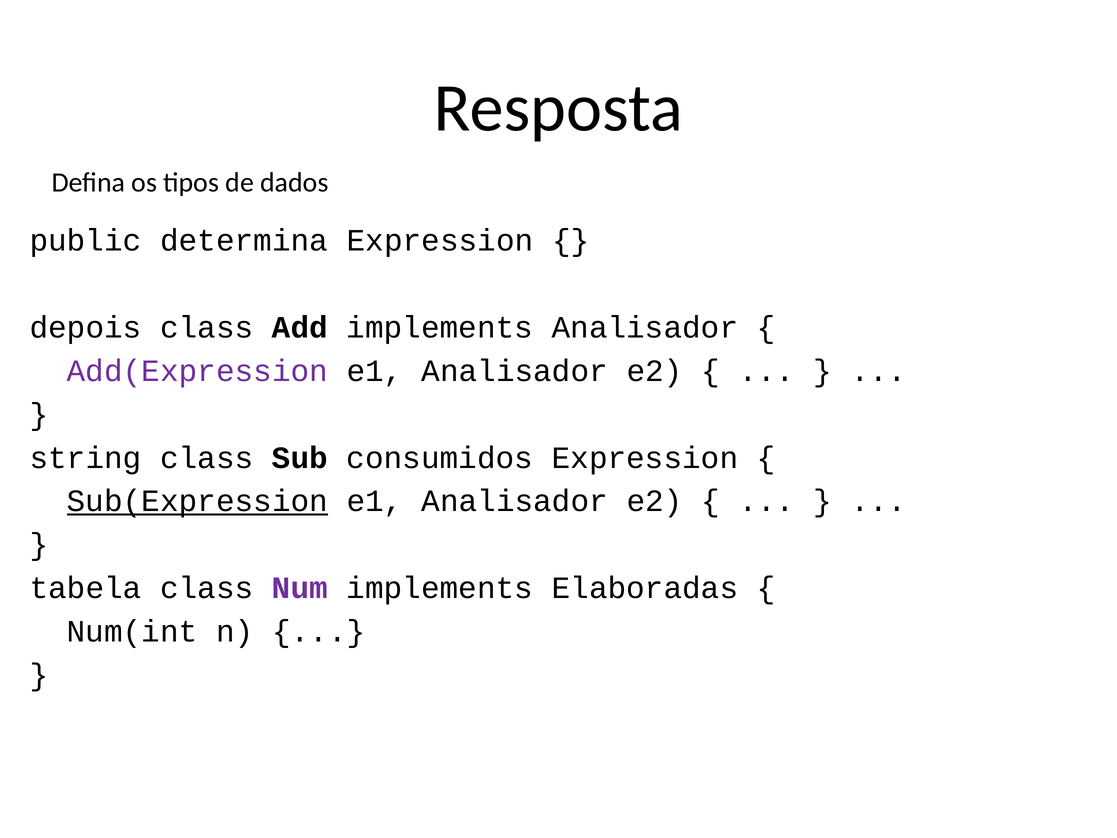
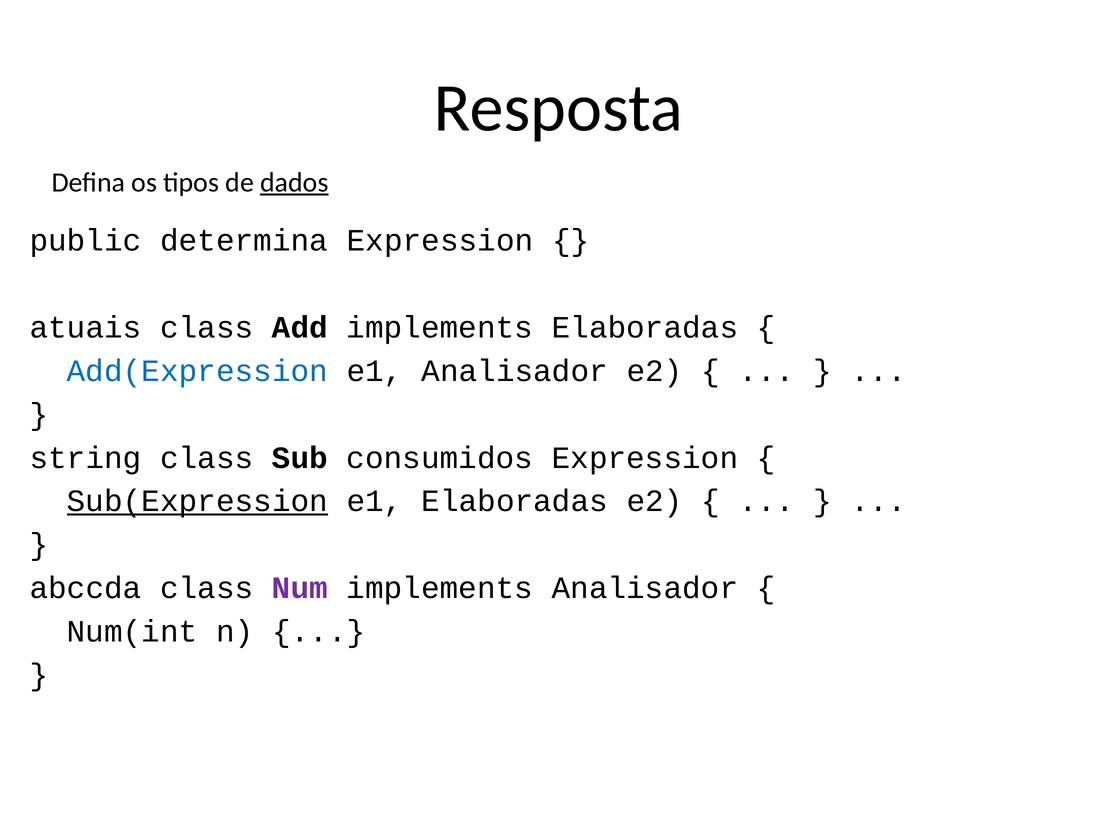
dados underline: none -> present (294, 182)
depois: depois -> atuais (86, 327)
implements Analisador: Analisador -> Elaboradas (645, 327)
Add(Expression colour: purple -> blue (197, 371)
Analisador: Analisador -> Elaboradas (515, 501)
tabela: tabela -> abccda (86, 588)
implements Elaboradas: Elaboradas -> Analisador (645, 588)
